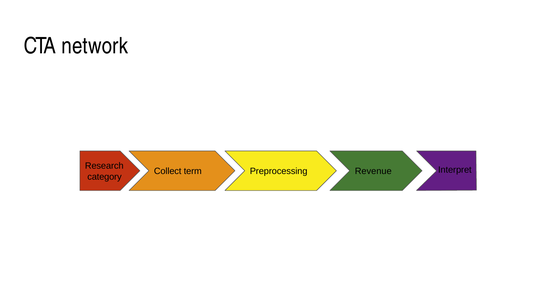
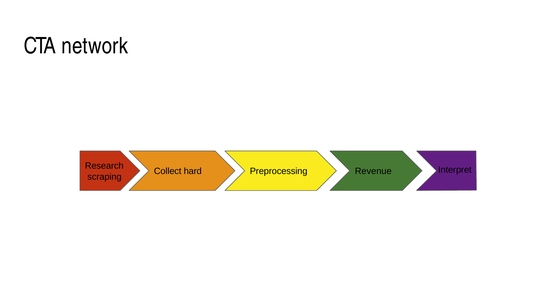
term: term -> hard (193, 171)
category: category -> scraping (104, 177)
